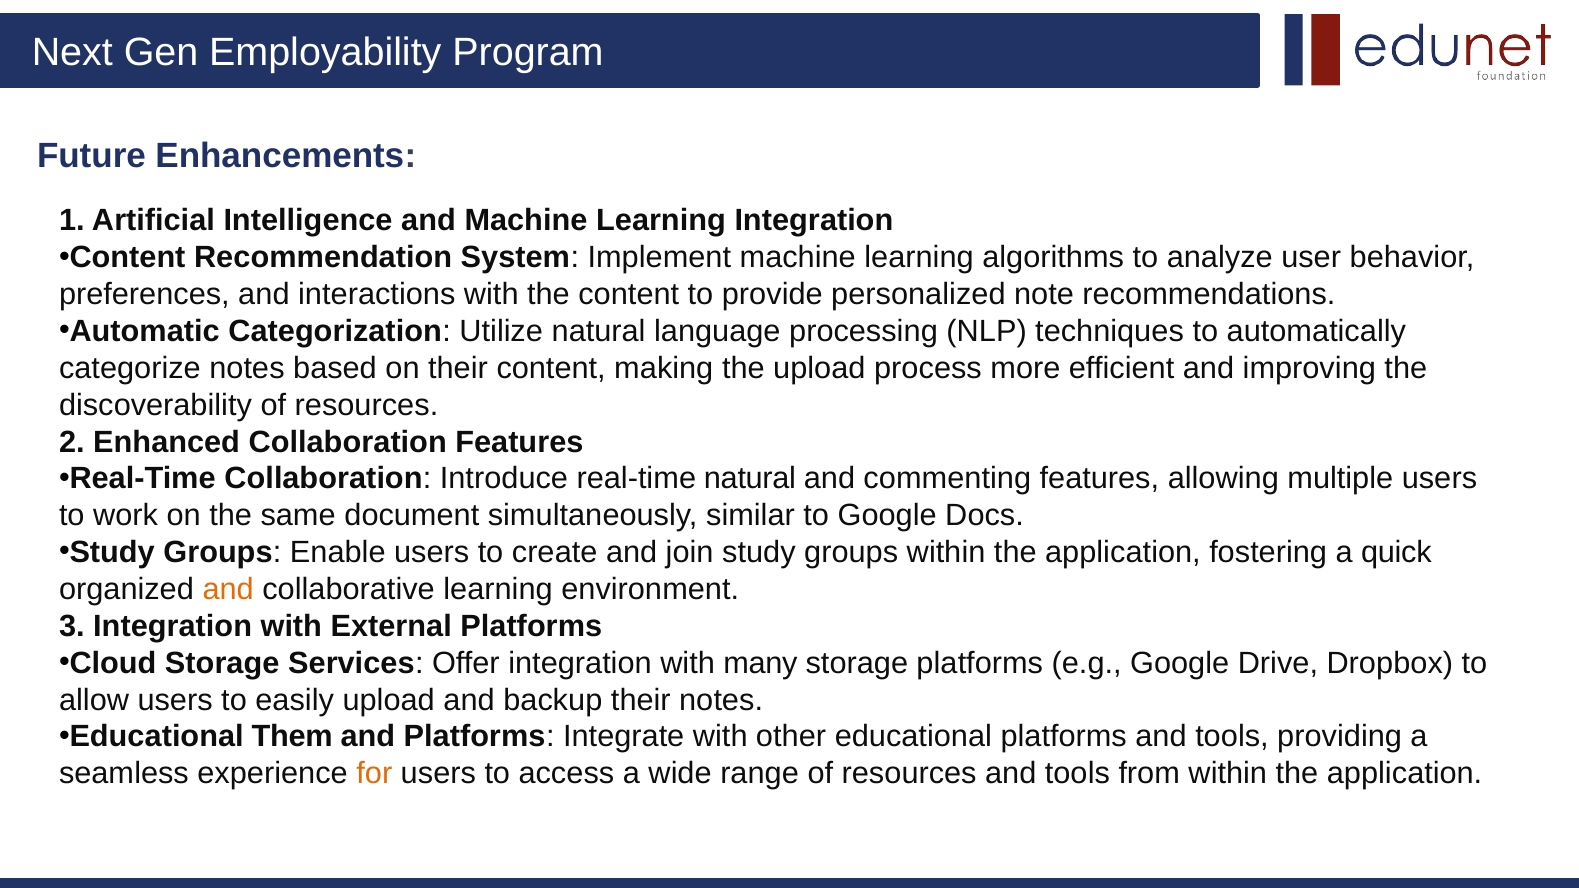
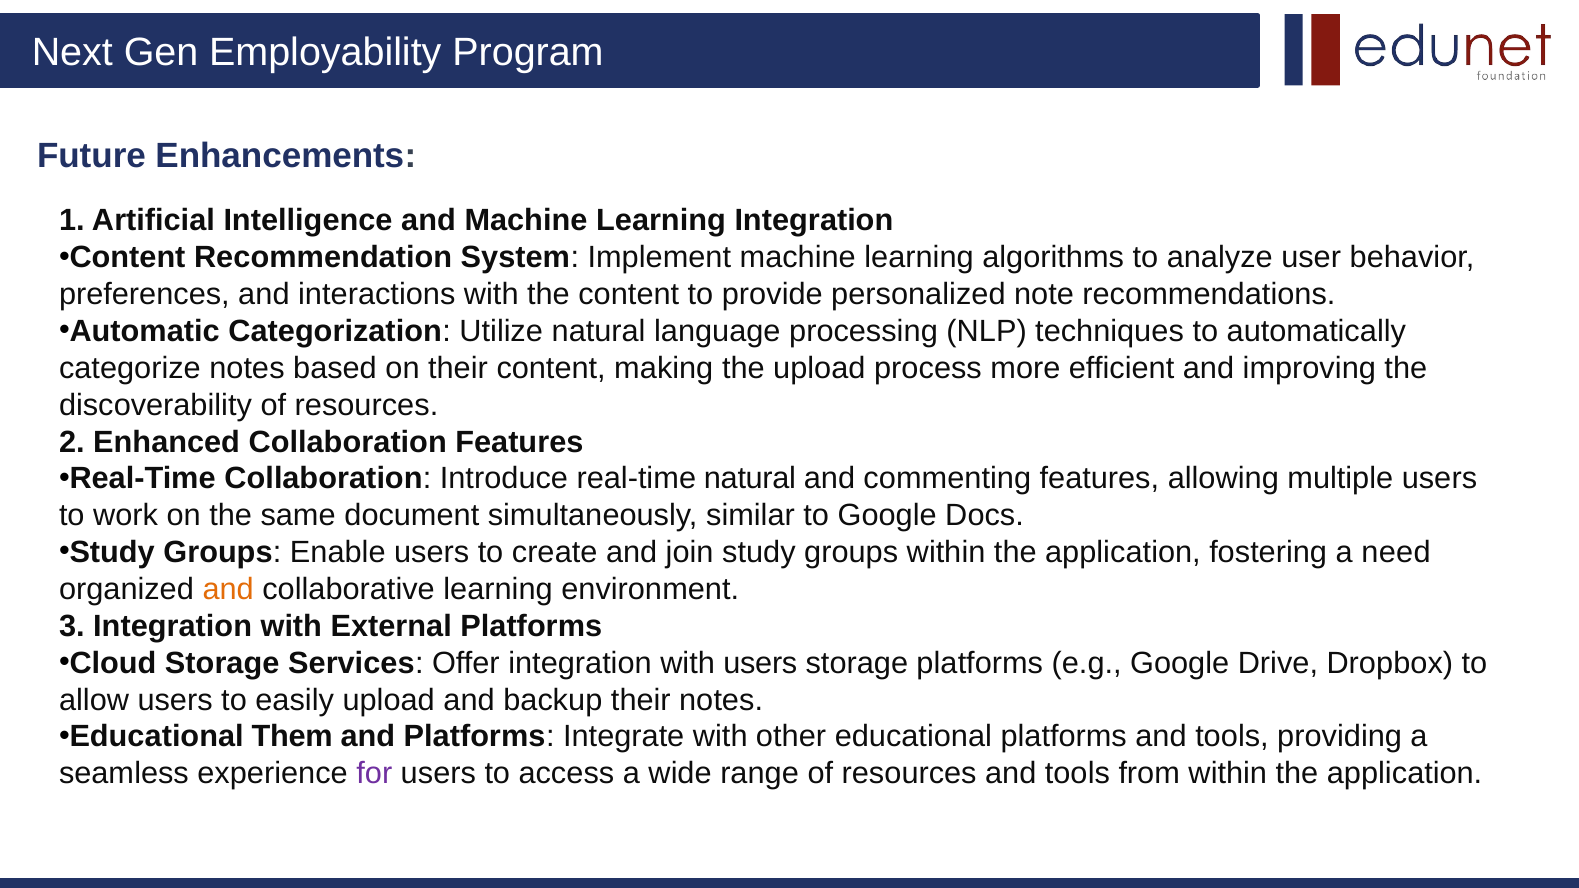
quick: quick -> need (1396, 553)
with many: many -> users (760, 663)
for colour: orange -> purple (374, 774)
